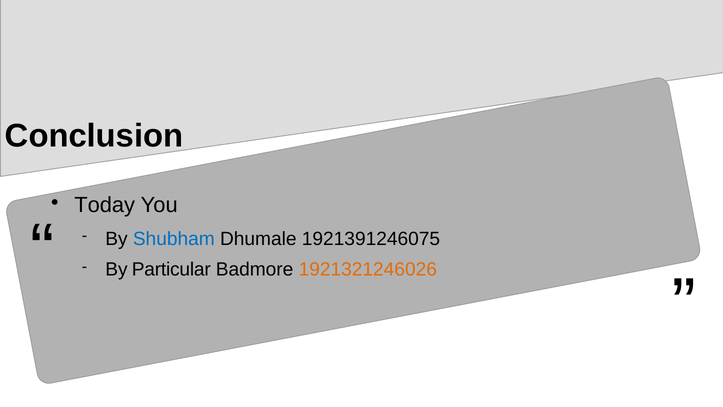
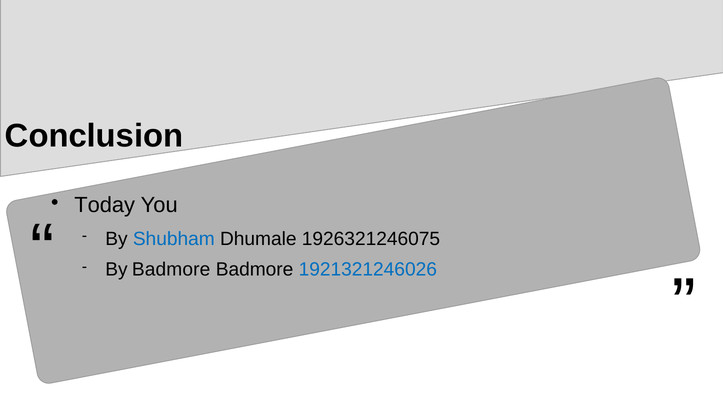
1921391246075: 1921391246075 -> 1926321246075 (371, 239)
By Particular: Particular -> Badmore (171, 269)
1921321246026 colour: orange -> blue (368, 269)
